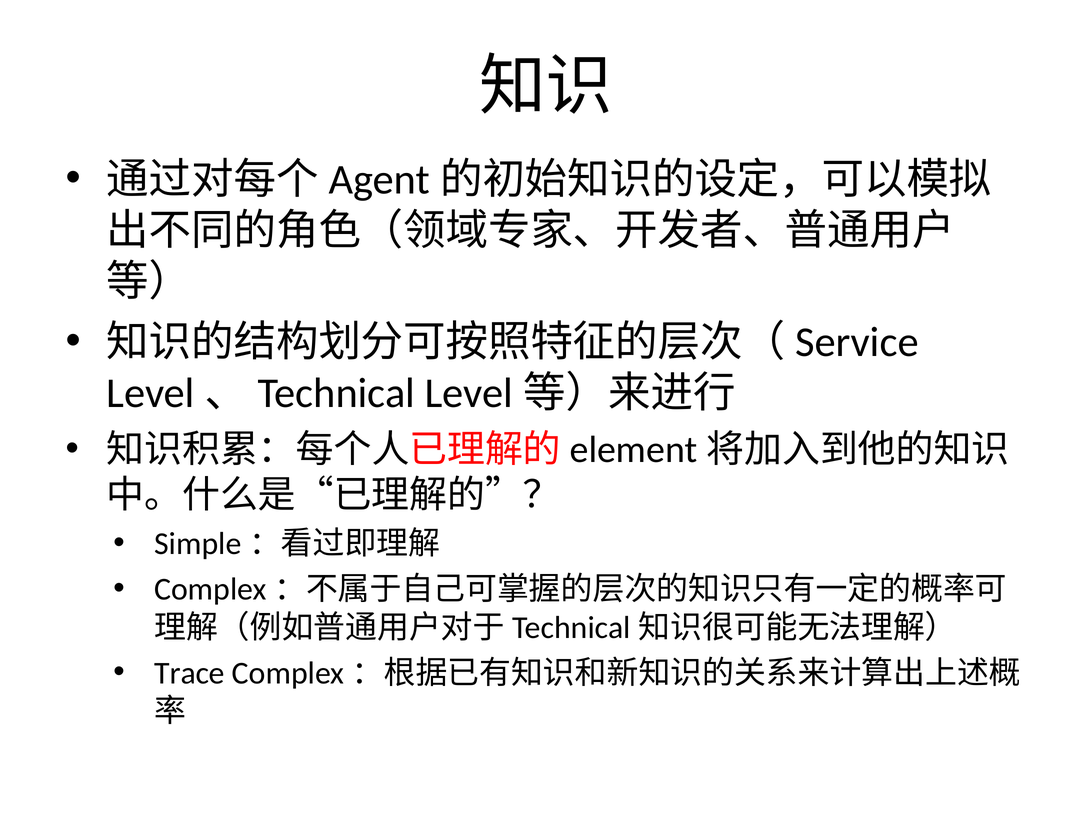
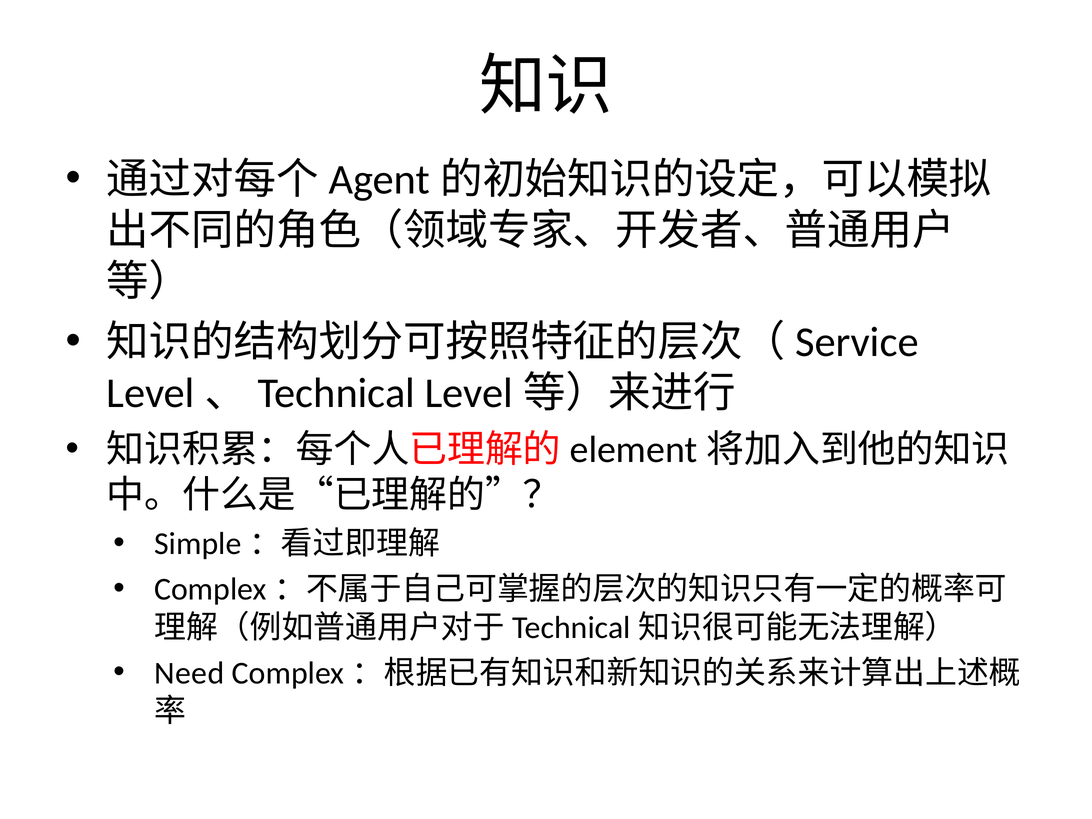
Trace: Trace -> Need (189, 673)
